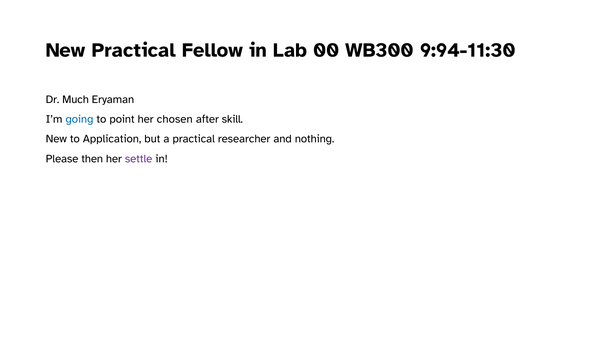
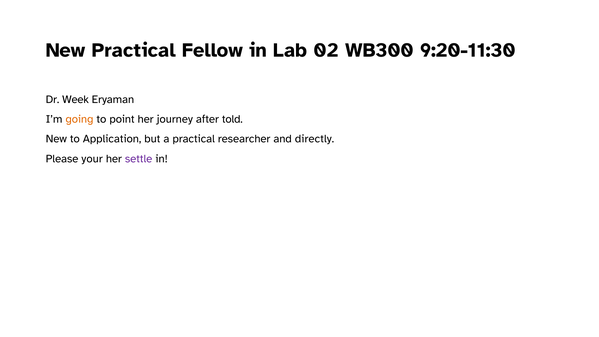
00: 00 -> 02 (326, 50)
9:94-11:30: 9:94-11:30 -> 9:20-11:30 (468, 50)
Much: Much -> Week (76, 99)
going colour: blue -> orange (79, 119)
chosen: chosen -> journey (175, 119)
skill: skill -> told (232, 119)
nothing: nothing -> directly (314, 139)
then: then -> your (92, 159)
